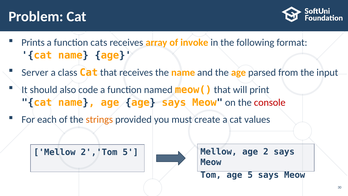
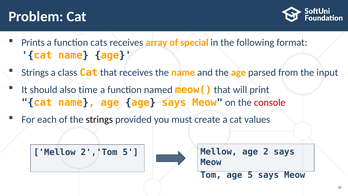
invoke: invoke -> special (194, 43)
Server: Server -> Strings (35, 72)
code: code -> time (88, 90)
strings colour: orange -> black (99, 119)
